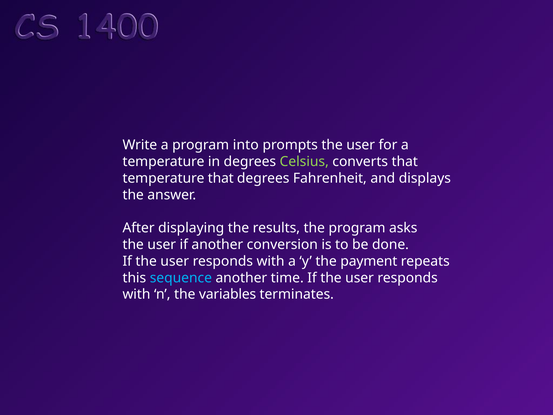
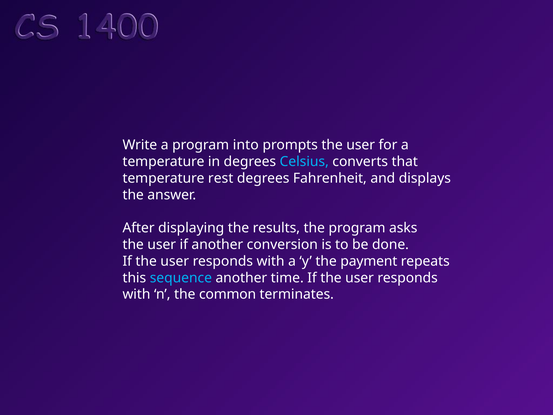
Celsius colour: light green -> light blue (304, 162)
temperature that: that -> rest (221, 178)
variables: variables -> common (228, 294)
